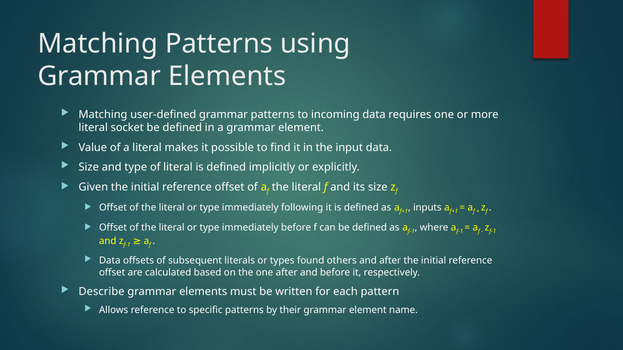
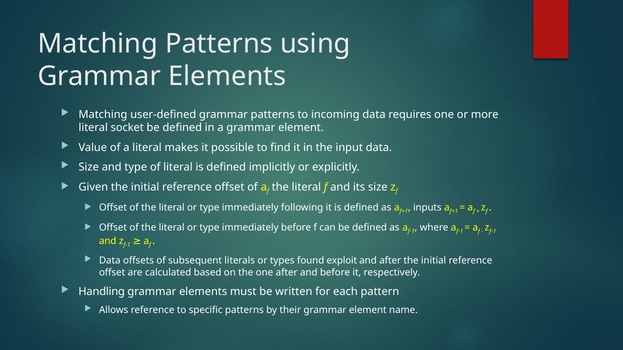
others: others -> exploit (342, 261)
Describe: Describe -> Handling (102, 292)
